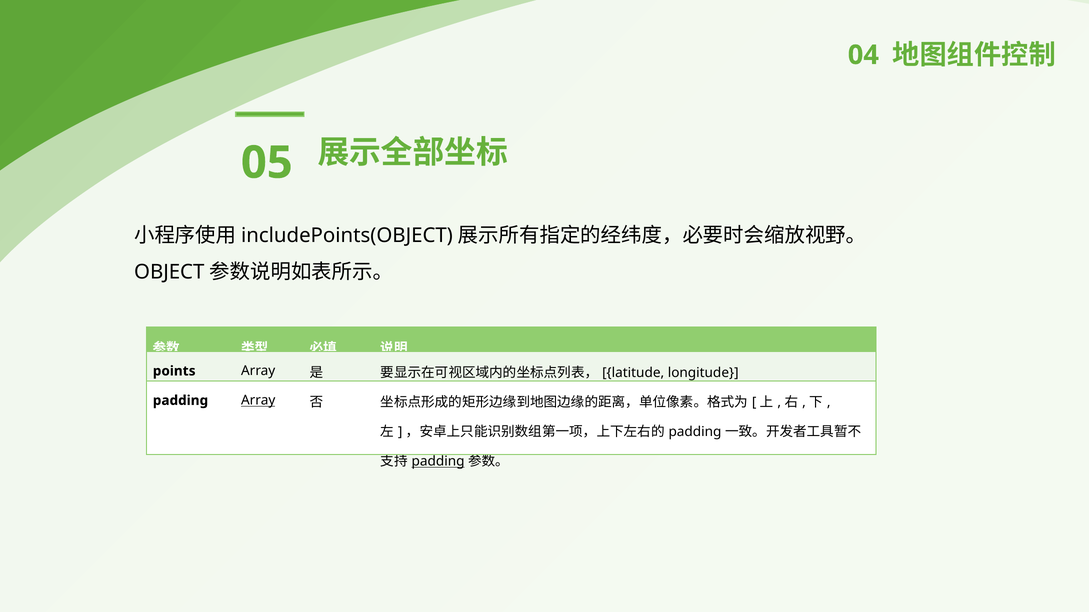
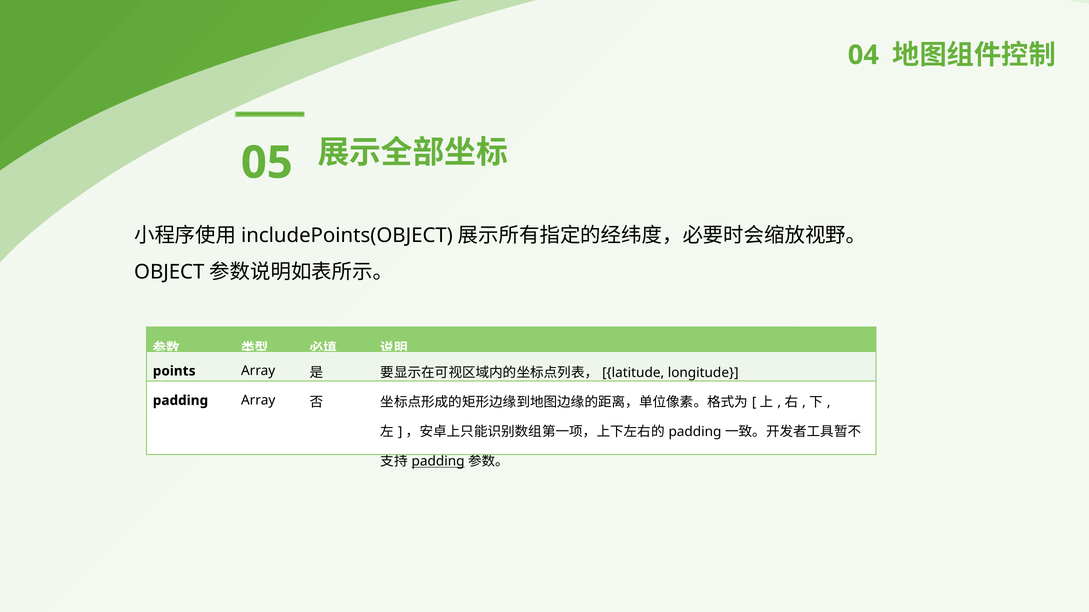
Array underline: present -> none (258, 401)
